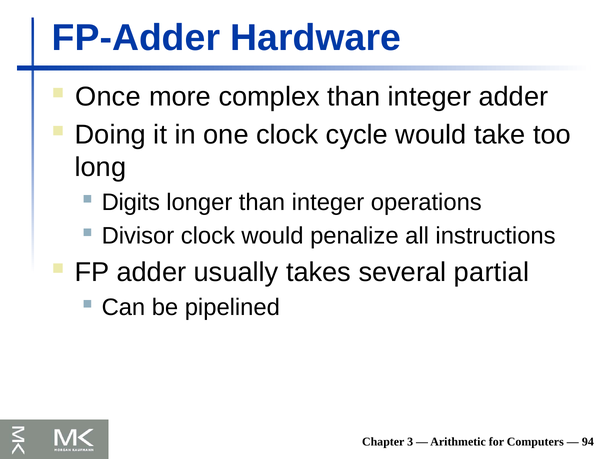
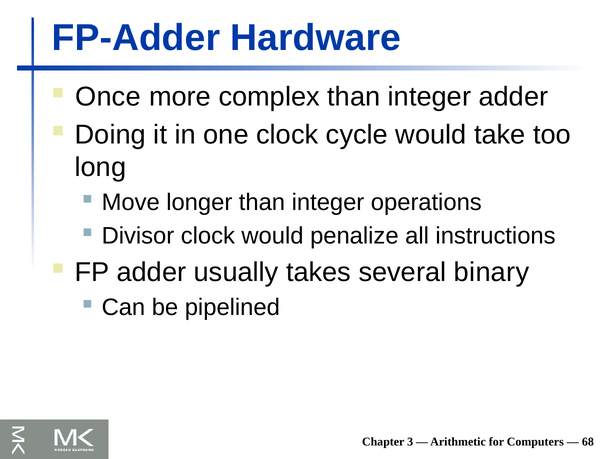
Digits: Digits -> Move (131, 202)
partial: partial -> binary (492, 272)
94: 94 -> 68 (588, 442)
